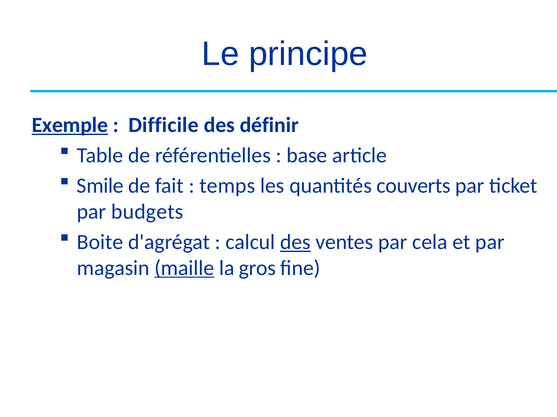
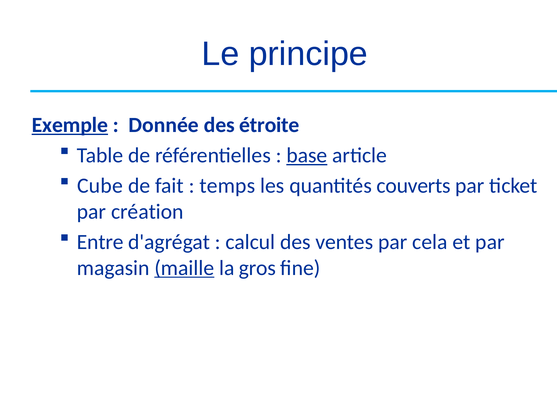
Difficile: Difficile -> Donnée (164, 125)
définir: définir -> étroite (269, 125)
base underline: none -> present (307, 156)
Smile: Smile -> Cube (100, 186)
budgets: budgets -> création (147, 212)
Boite: Boite -> Entre (100, 242)
des underline: present -> none (295, 242)
